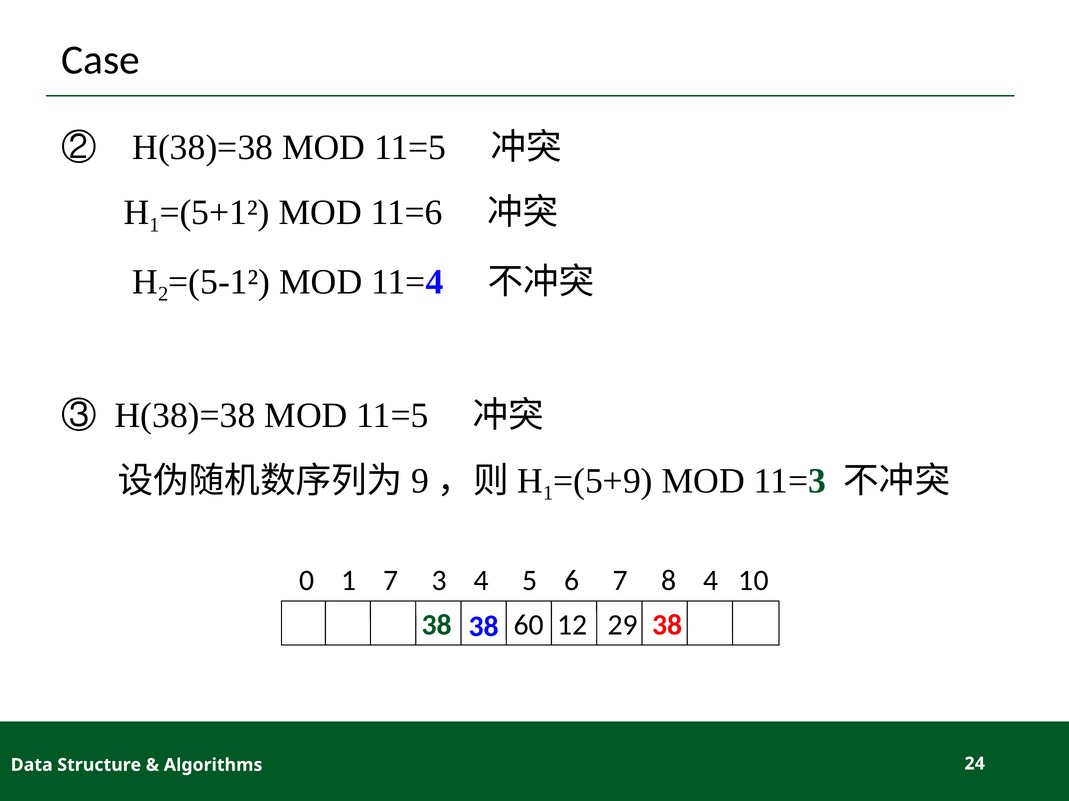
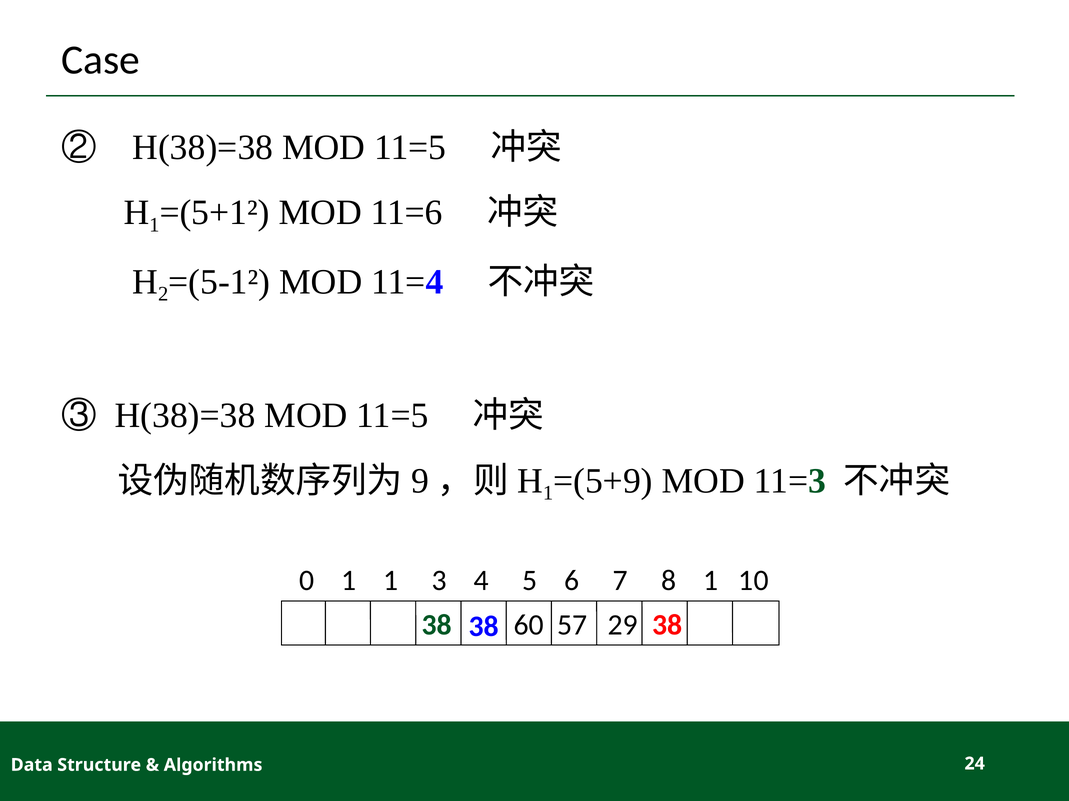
1 7: 7 -> 1 (391, 581)
8 4: 4 -> 1 (711, 581)
12: 12 -> 57 (572, 625)
